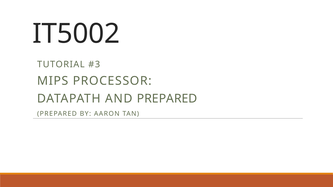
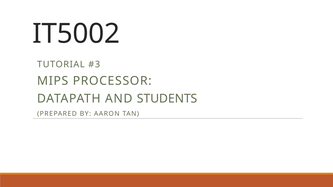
AND PREPARED: PREPARED -> STUDENTS (167, 99)
